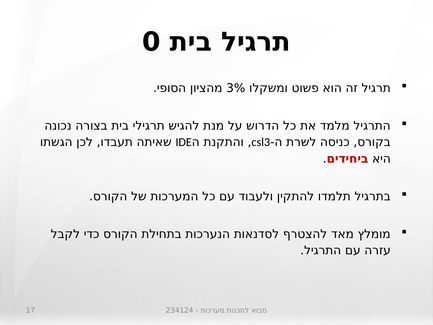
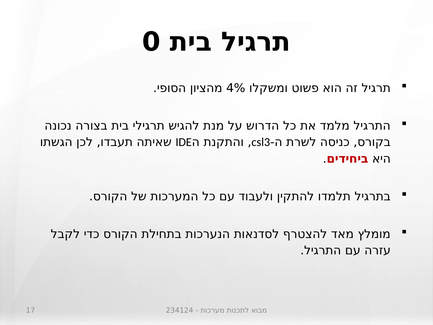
3%: 3% -> 4% (236, 88)
